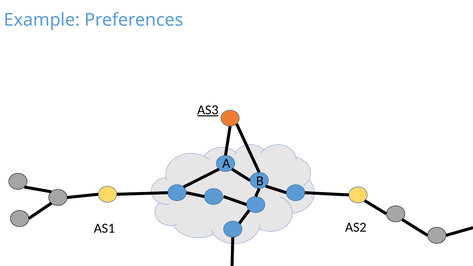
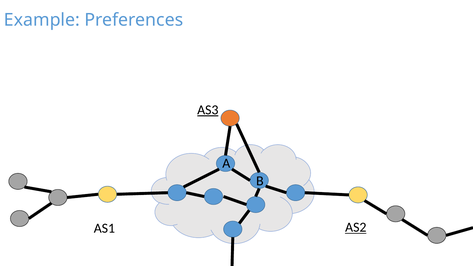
AS2 underline: none -> present (356, 227)
